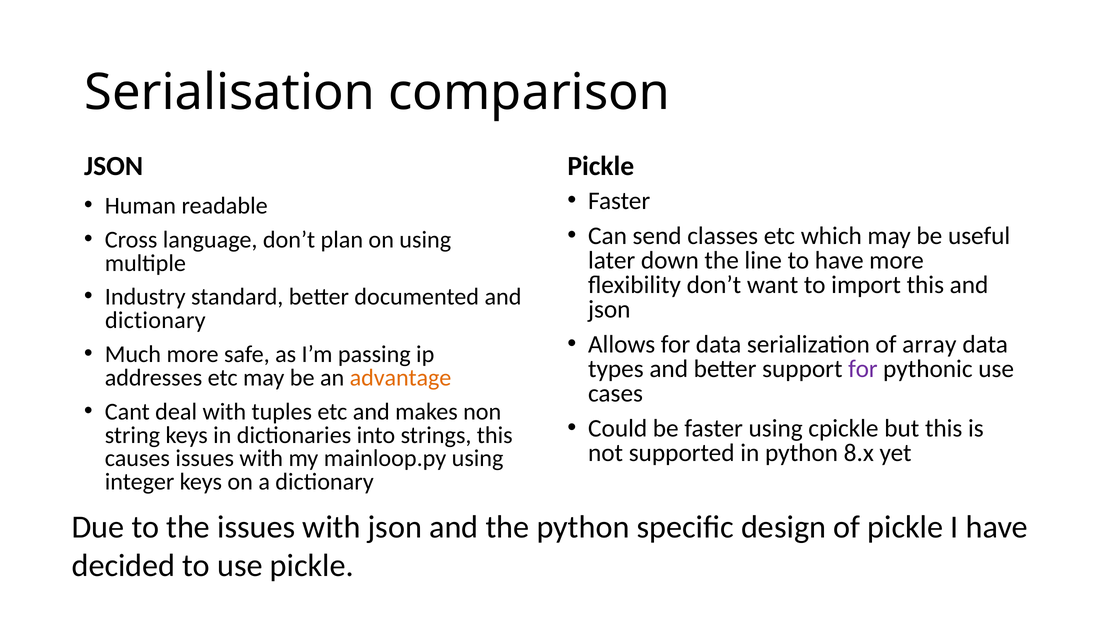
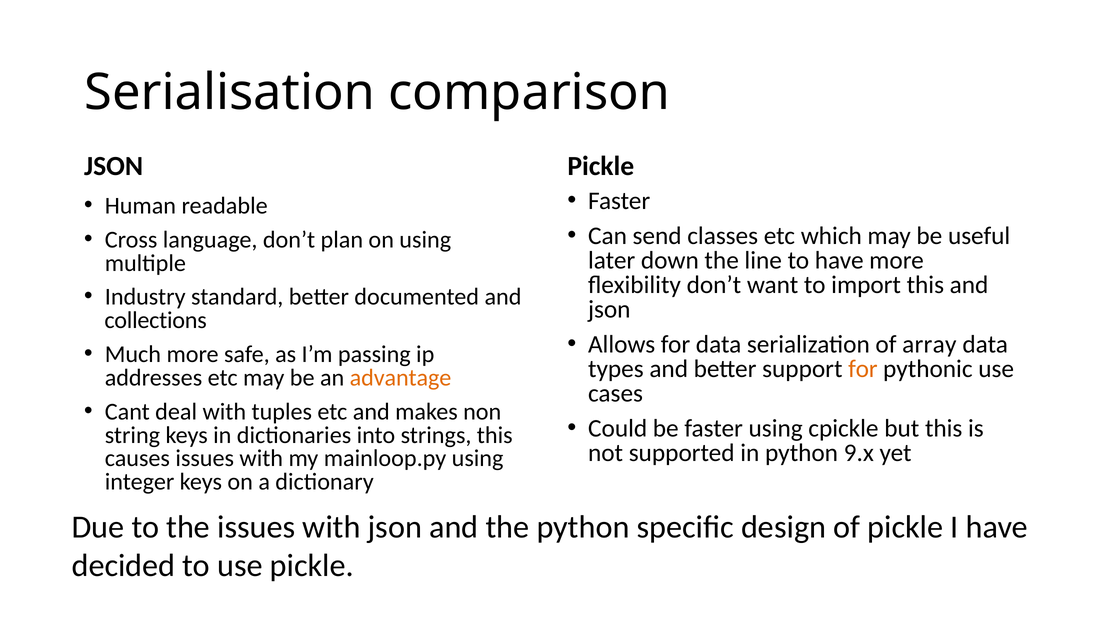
dictionary: dictionary -> collections (156, 321)
for colour: purple -> orange (863, 369)
8.x: 8.x -> 9.x (859, 453)
